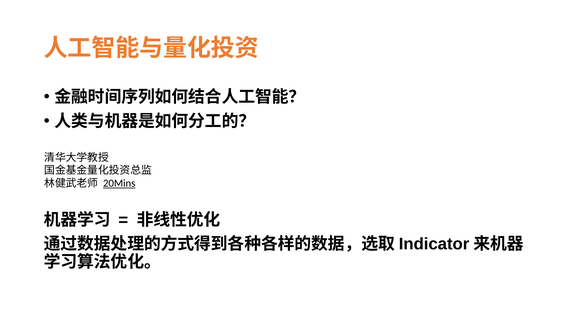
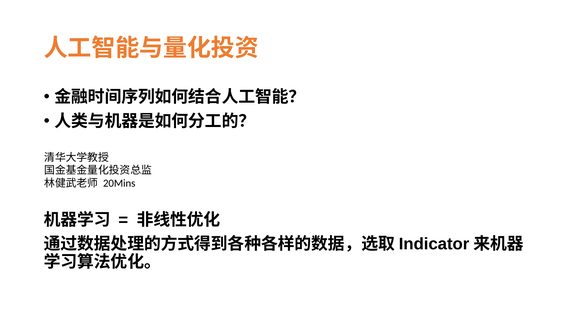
20Mins underline: present -> none (119, 183)
